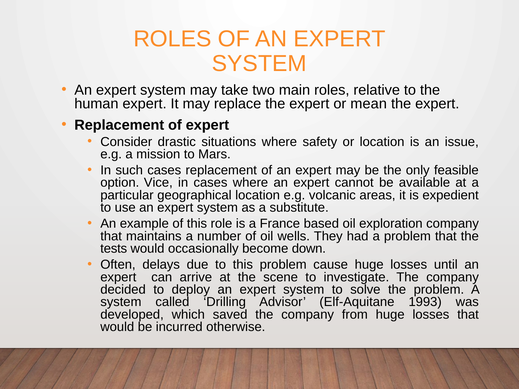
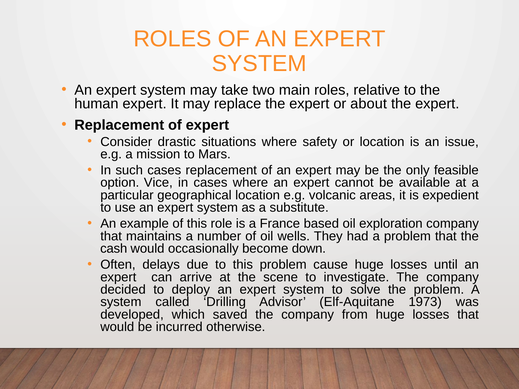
mean: mean -> about (369, 104)
tests: tests -> cash (114, 249)
1993: 1993 -> 1973 (425, 302)
